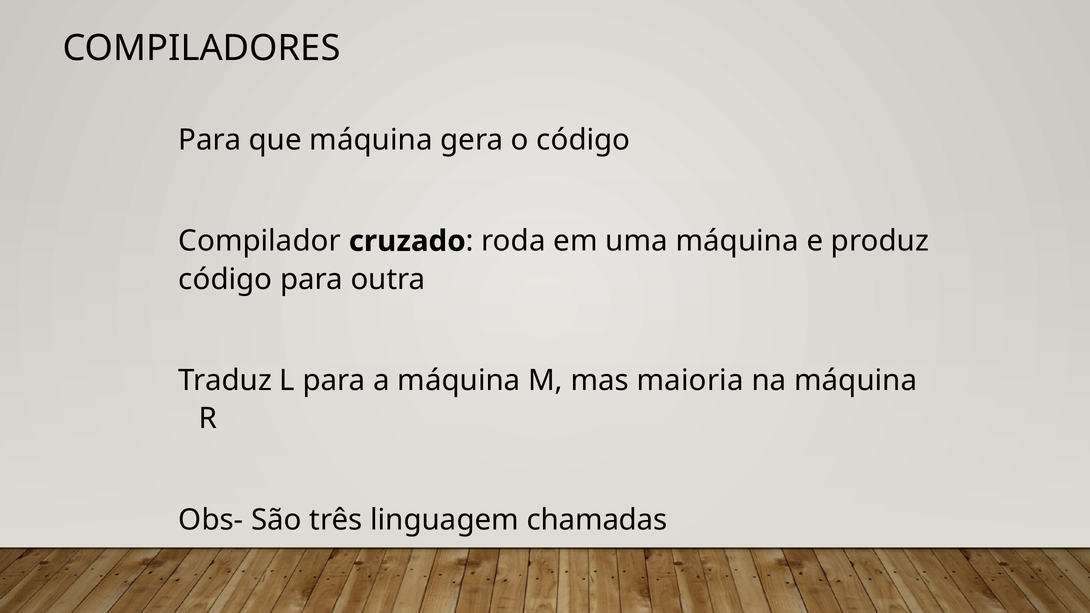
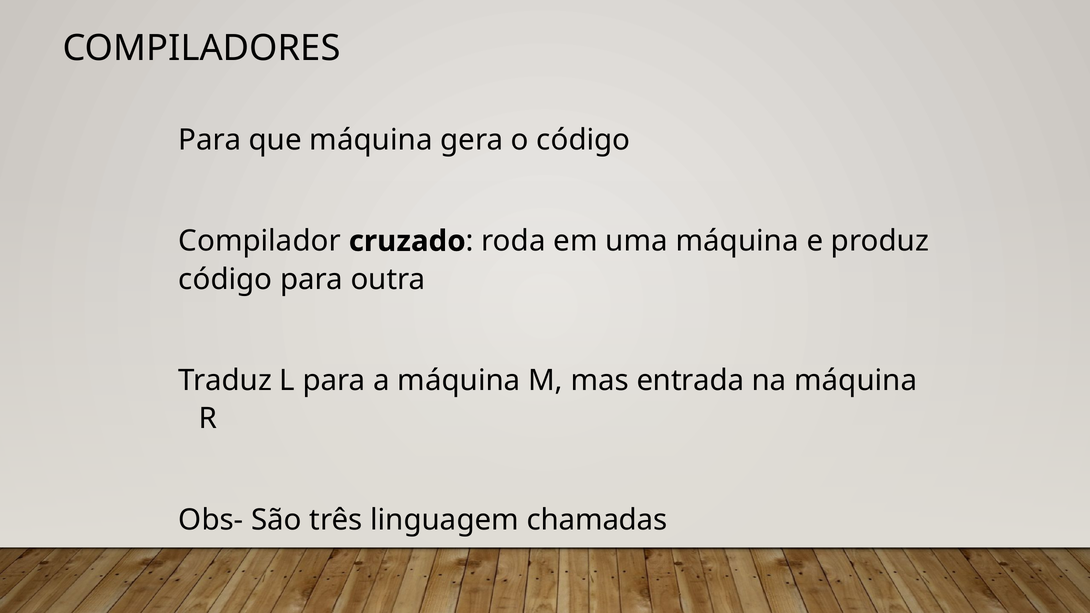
maioria: maioria -> entrada (690, 381)
